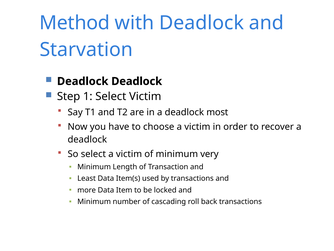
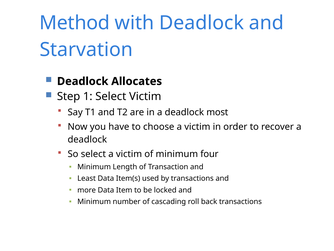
Deadlock Deadlock: Deadlock -> Allocates (137, 81)
very: very -> four (209, 154)
